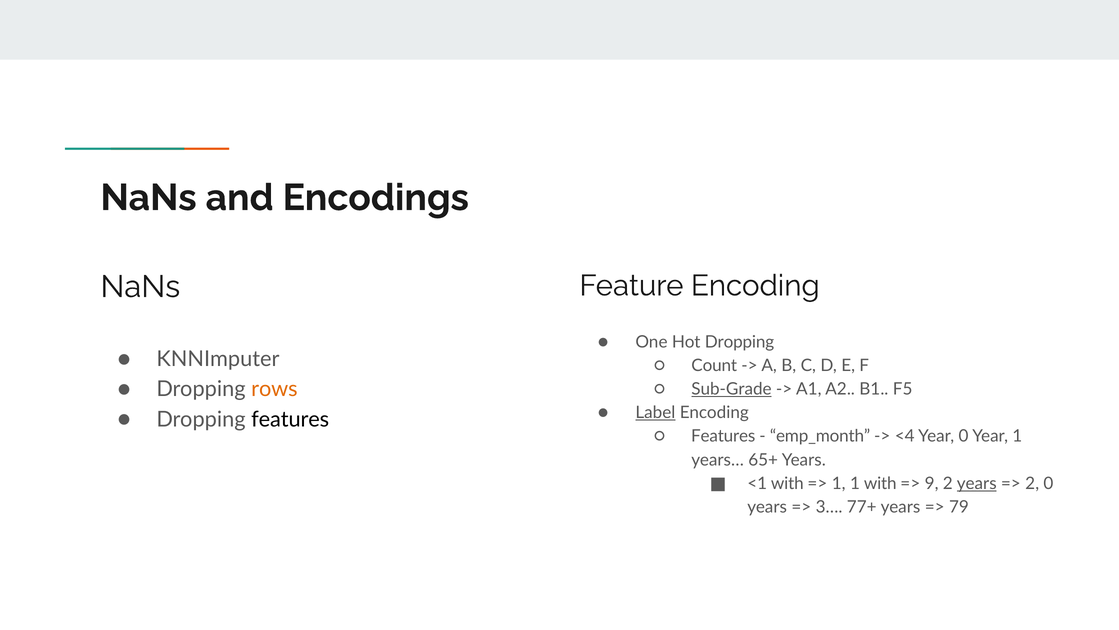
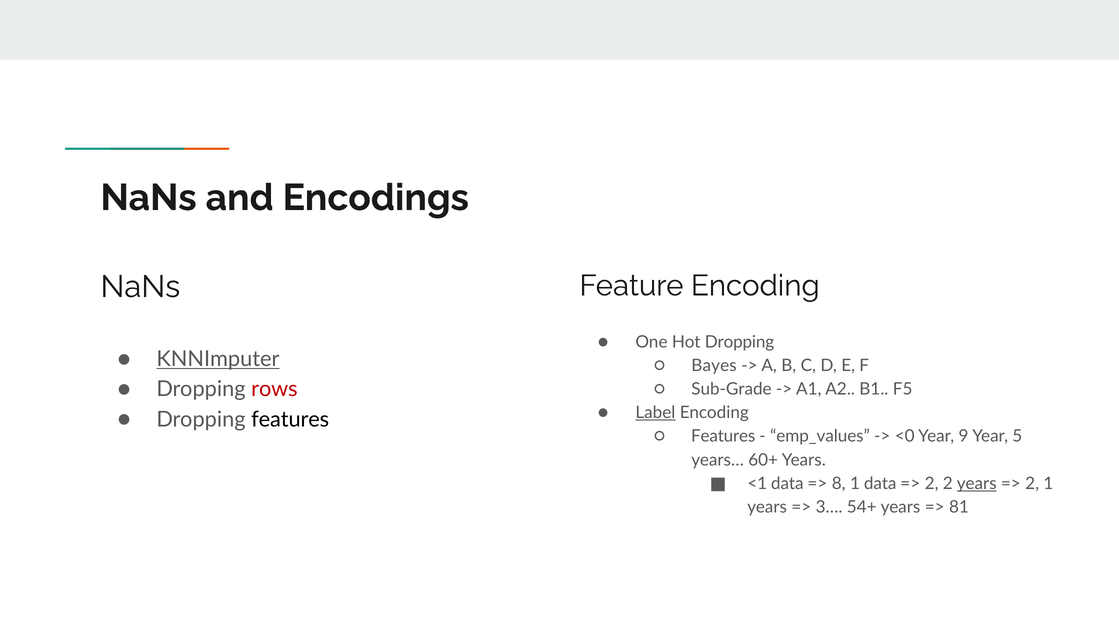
KNNImputer underline: none -> present (218, 359)
Count: Count -> Bayes (714, 365)
rows colour: orange -> red (274, 389)
Sub-Grade underline: present -> none (731, 389)
emp_month: emp_month -> emp_values (820, 436)
<4: <4 -> <0 (905, 436)
Year 0: 0 -> 9 (963, 436)
Year 1: 1 -> 5 (1017, 436)
65+: 65+ -> 60+ (763, 459)
<1 with: with -> data (787, 483)
1: 1 -> 8 (839, 483)
1 with: with -> data (880, 483)
9: 9 -> 2 (932, 483)
2 0: 0 -> 1 (1048, 483)
77+: 77+ -> 54+ (862, 507)
79: 79 -> 81 (959, 507)
